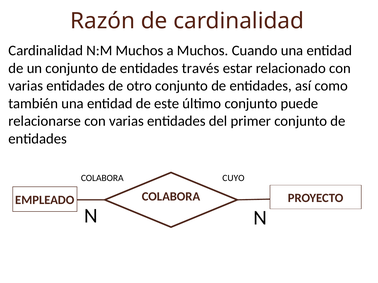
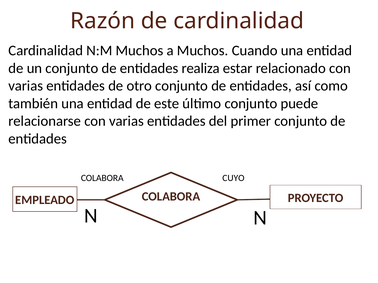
través: través -> realiza (201, 68)
